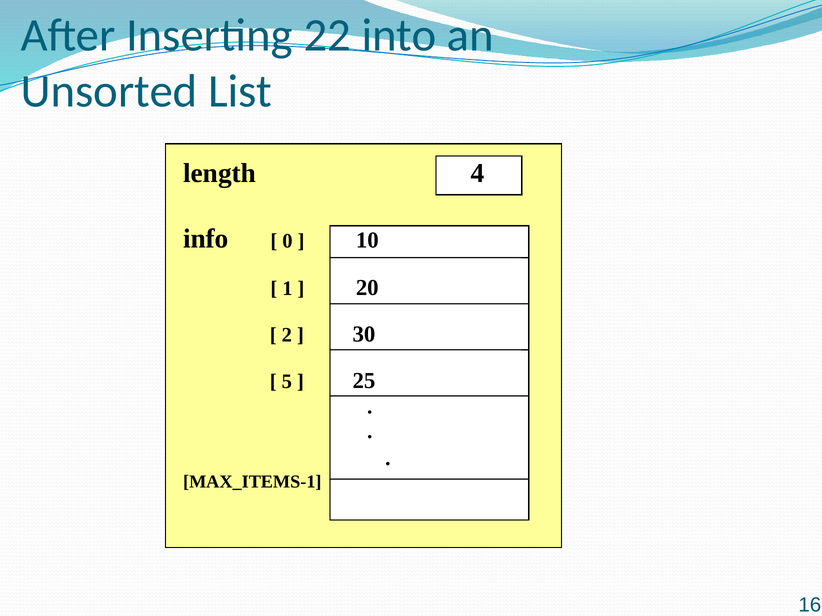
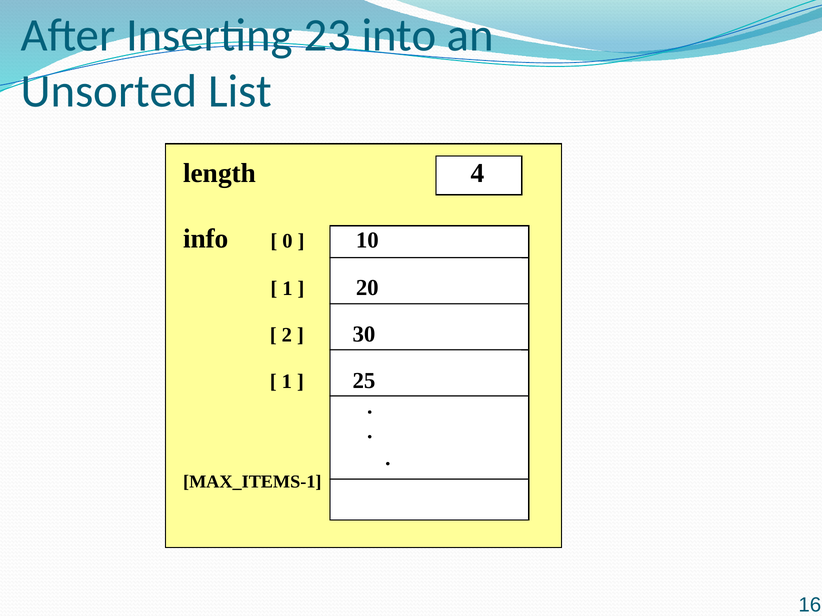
22: 22 -> 23 (327, 35)
5: 5 -> 1 (287, 382)
